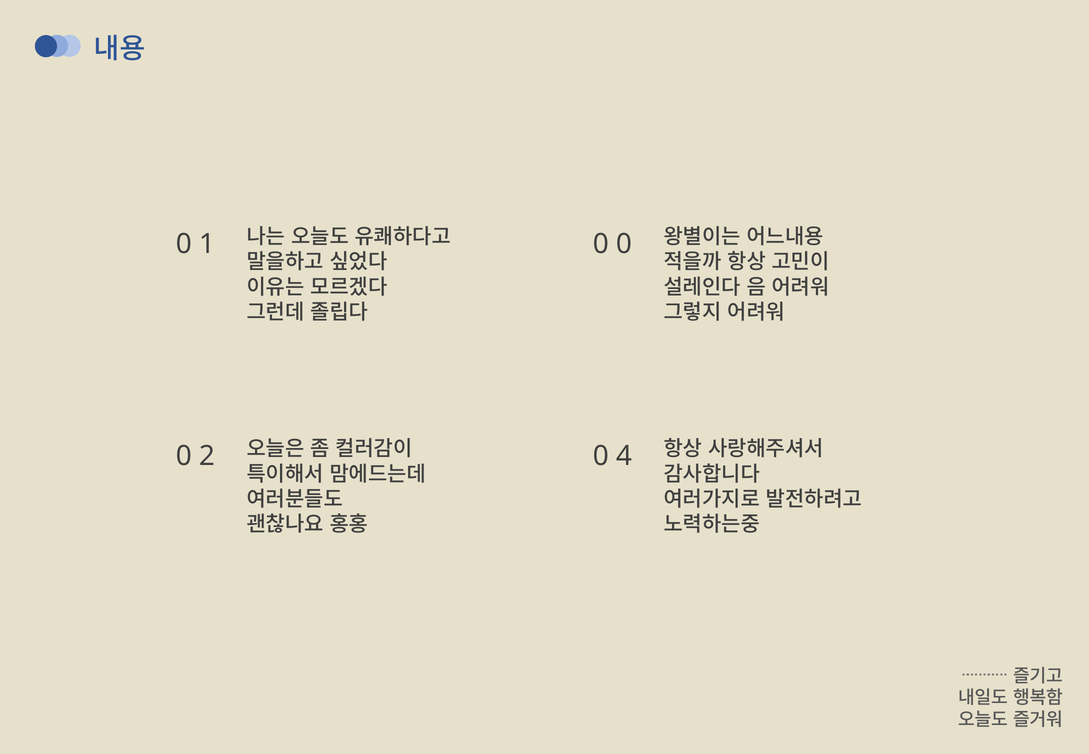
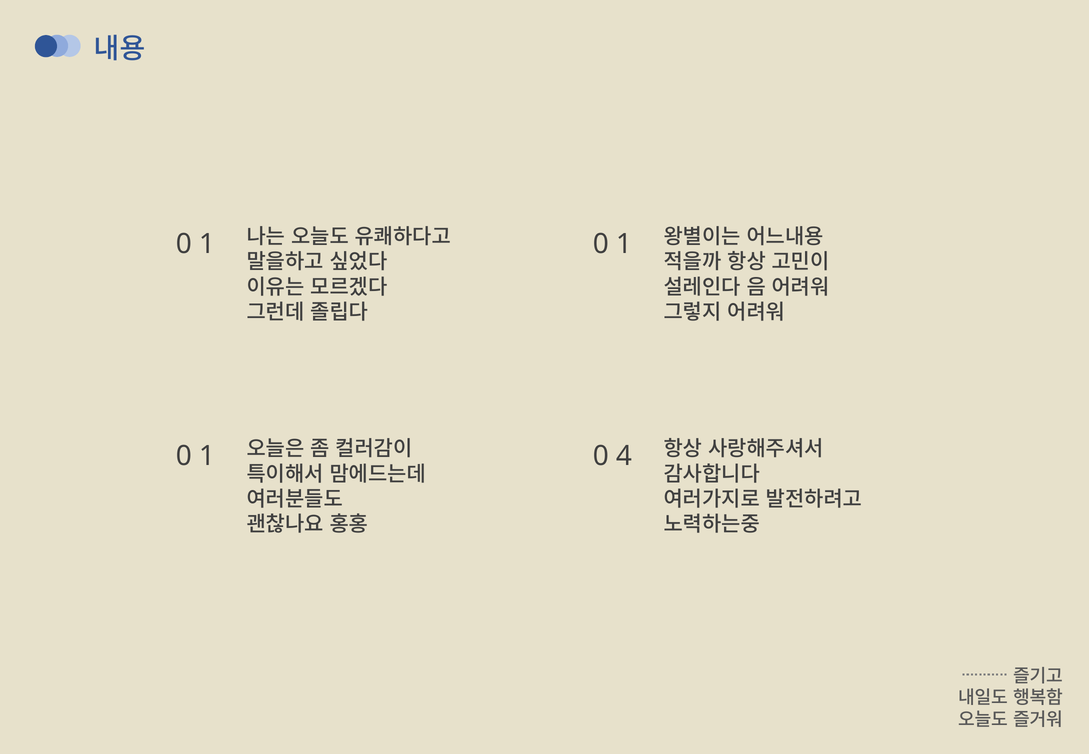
0: 0 -> 1 (624, 244)
2: 2 -> 1 (207, 456)
